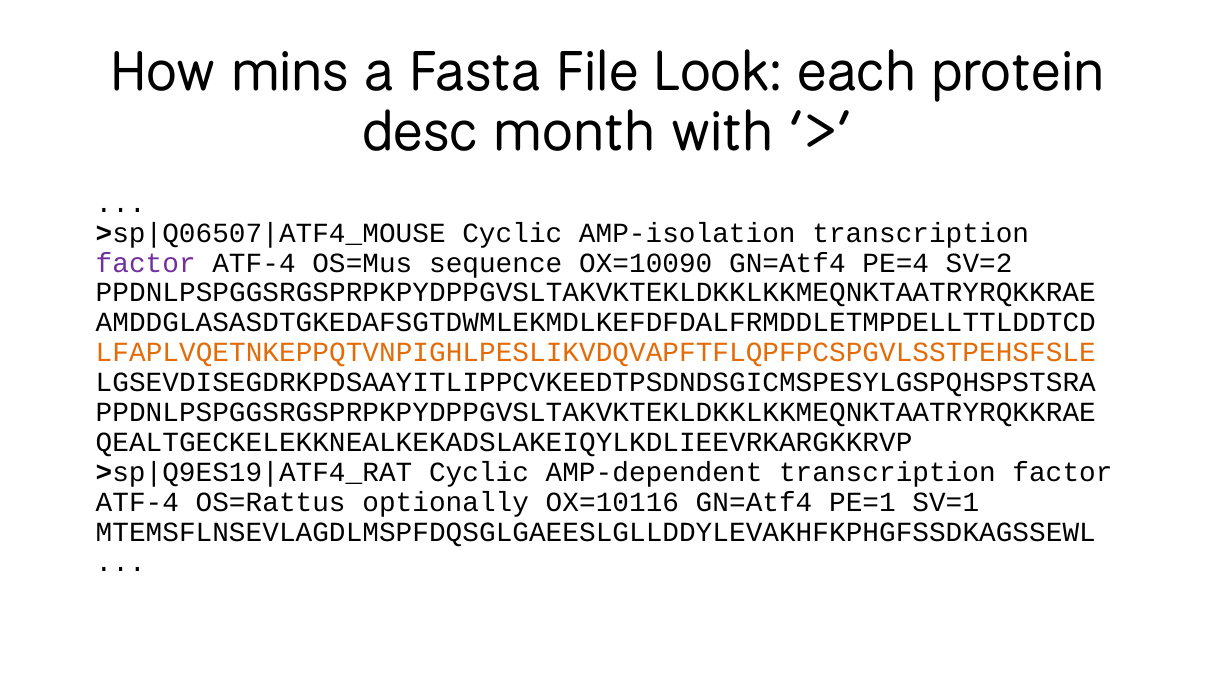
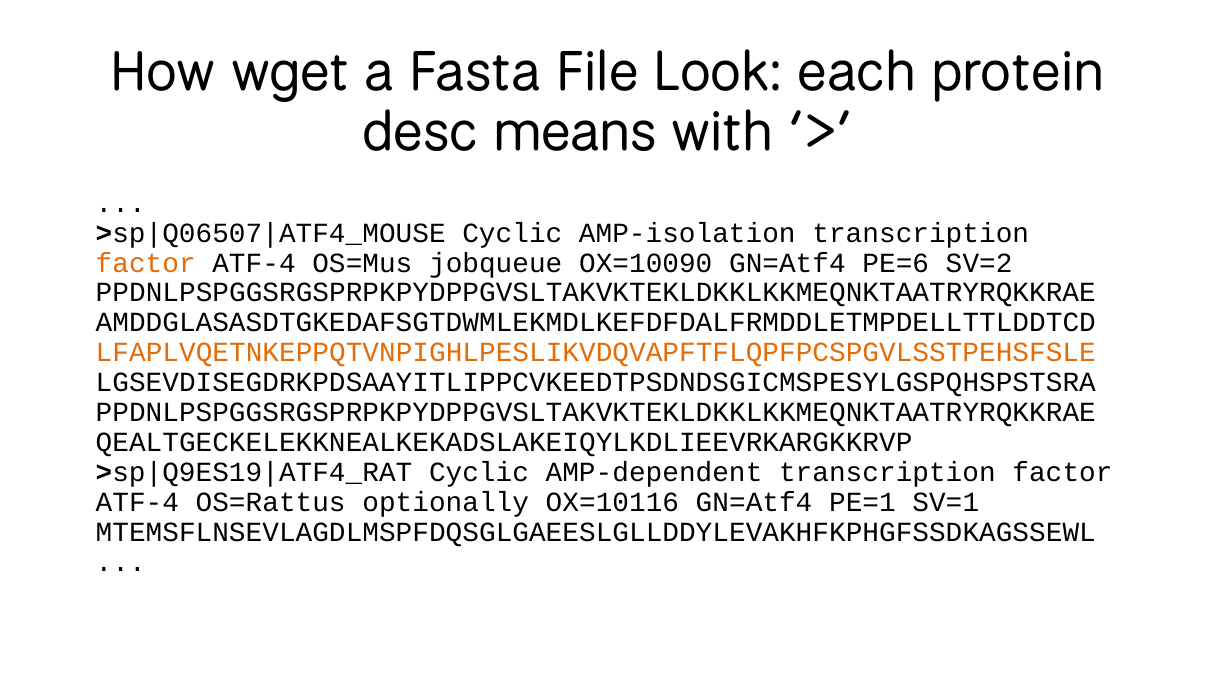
mins: mins -> wget (290, 72)
month: month -> means (575, 132)
factor colour: purple -> orange (146, 263)
sequence: sequence -> jobqueue (496, 263)
PE=4: PE=4 -> PE=6 (896, 263)
